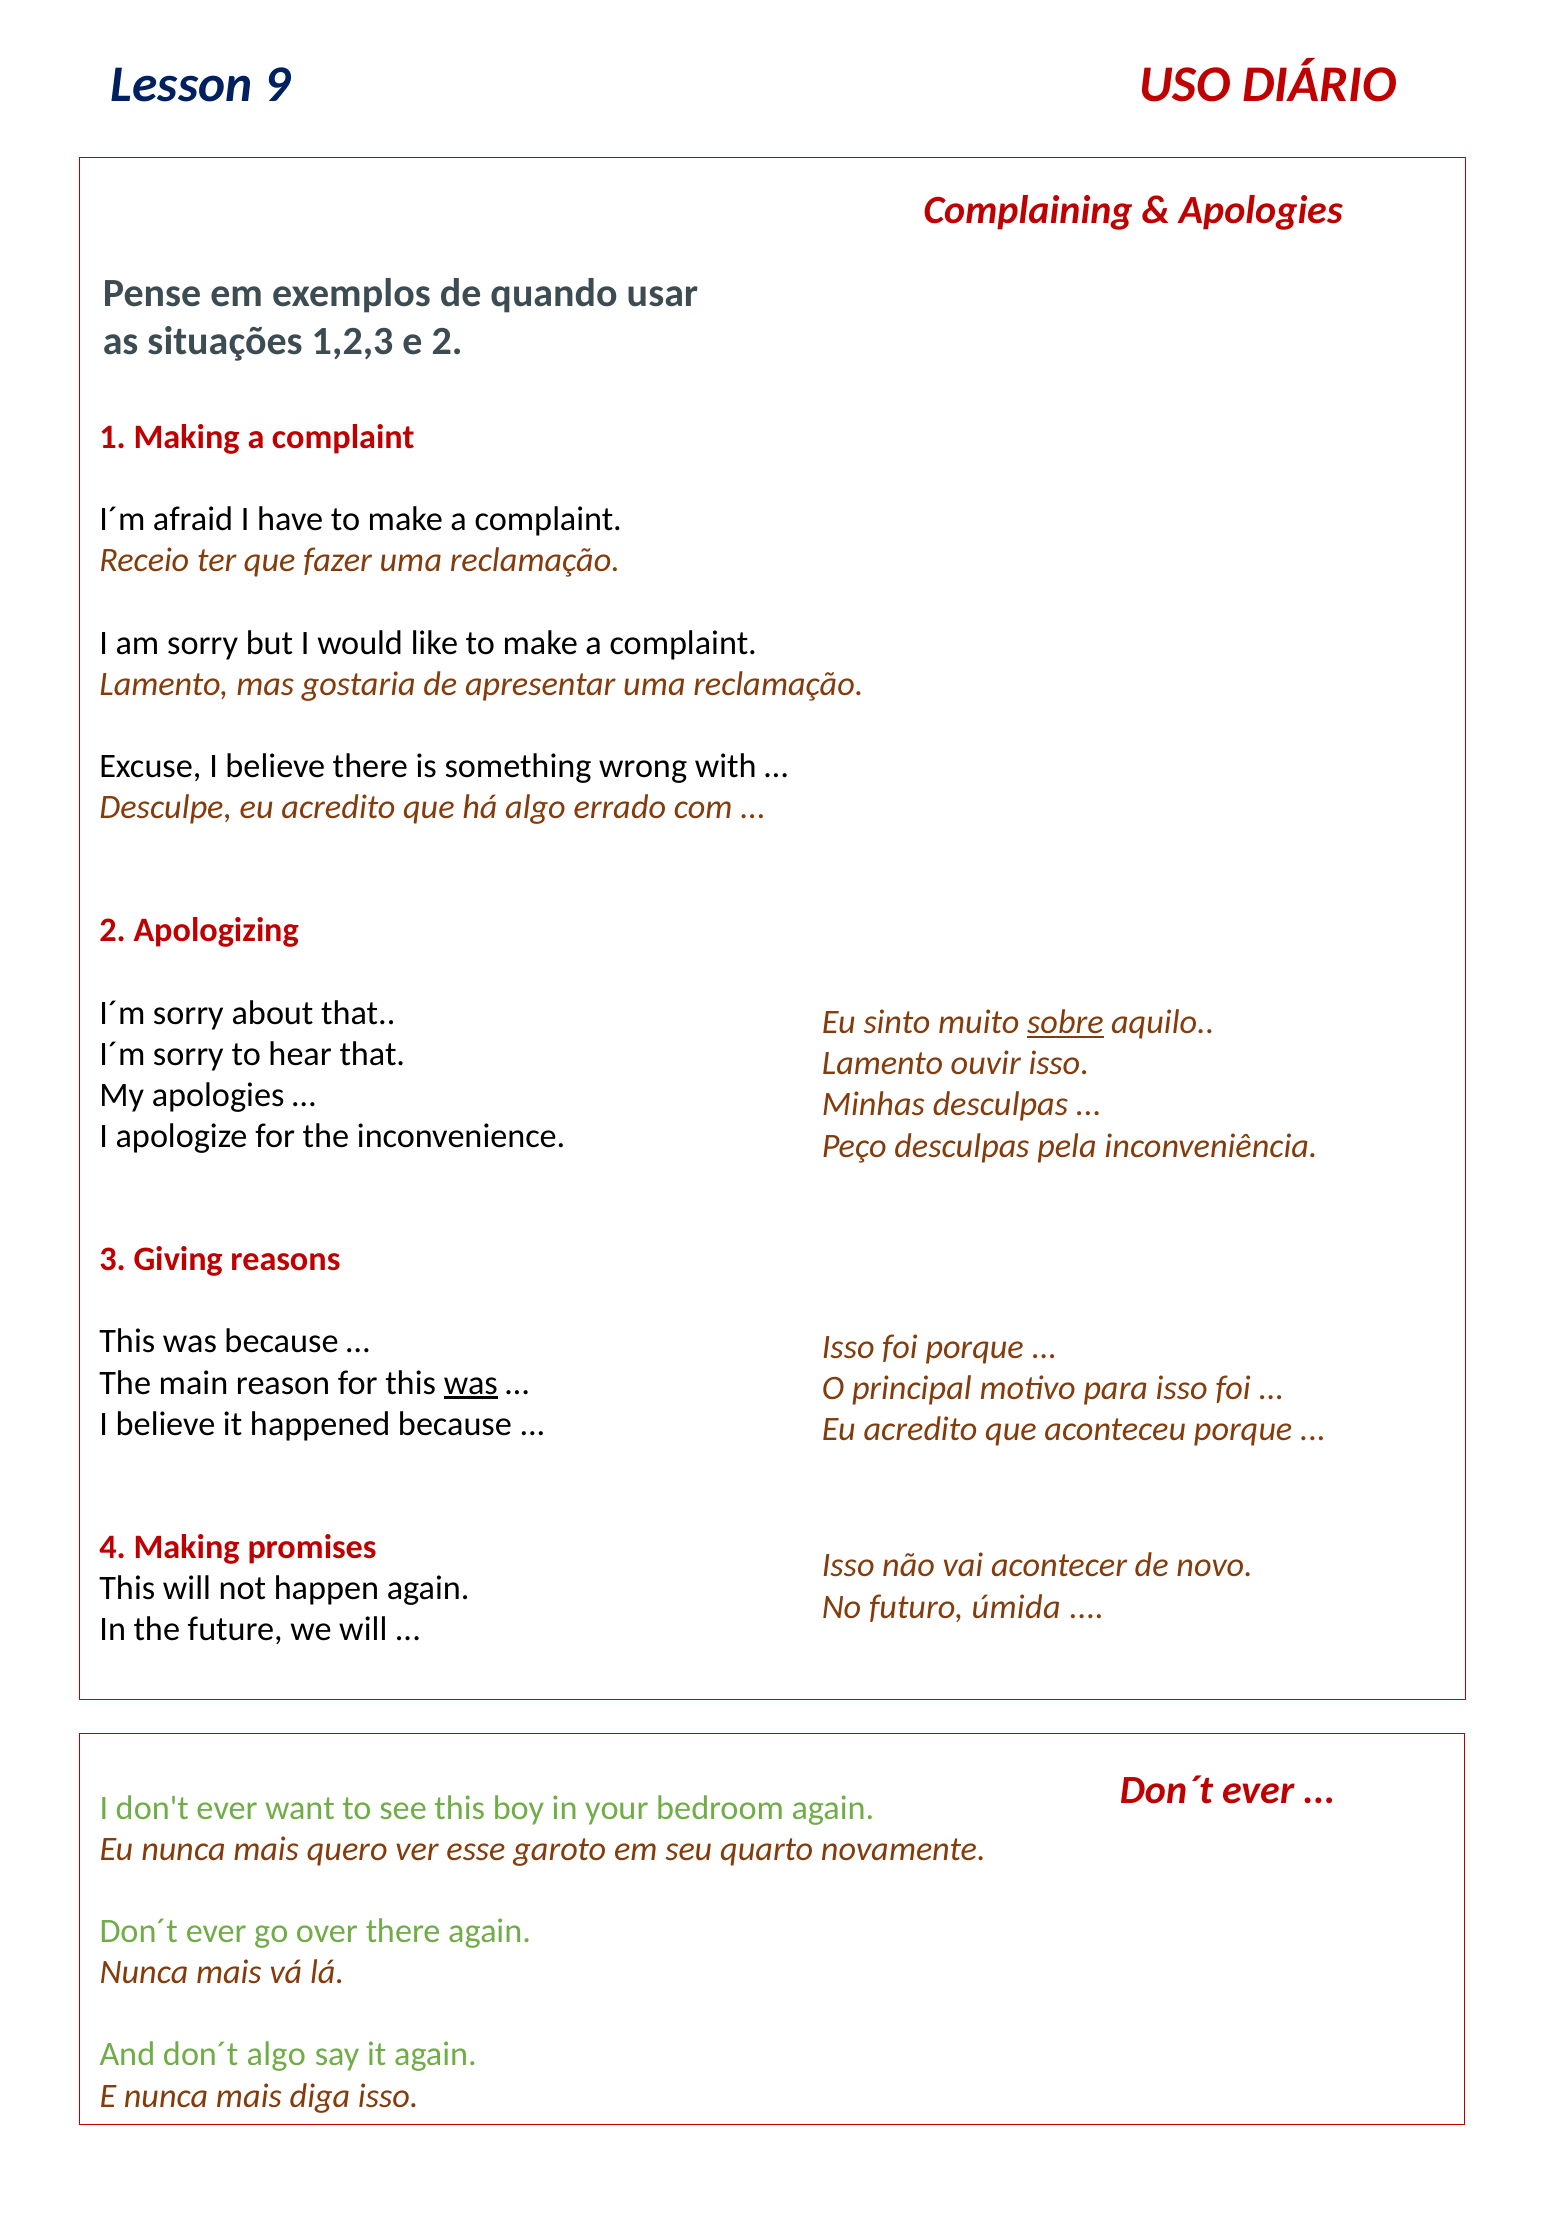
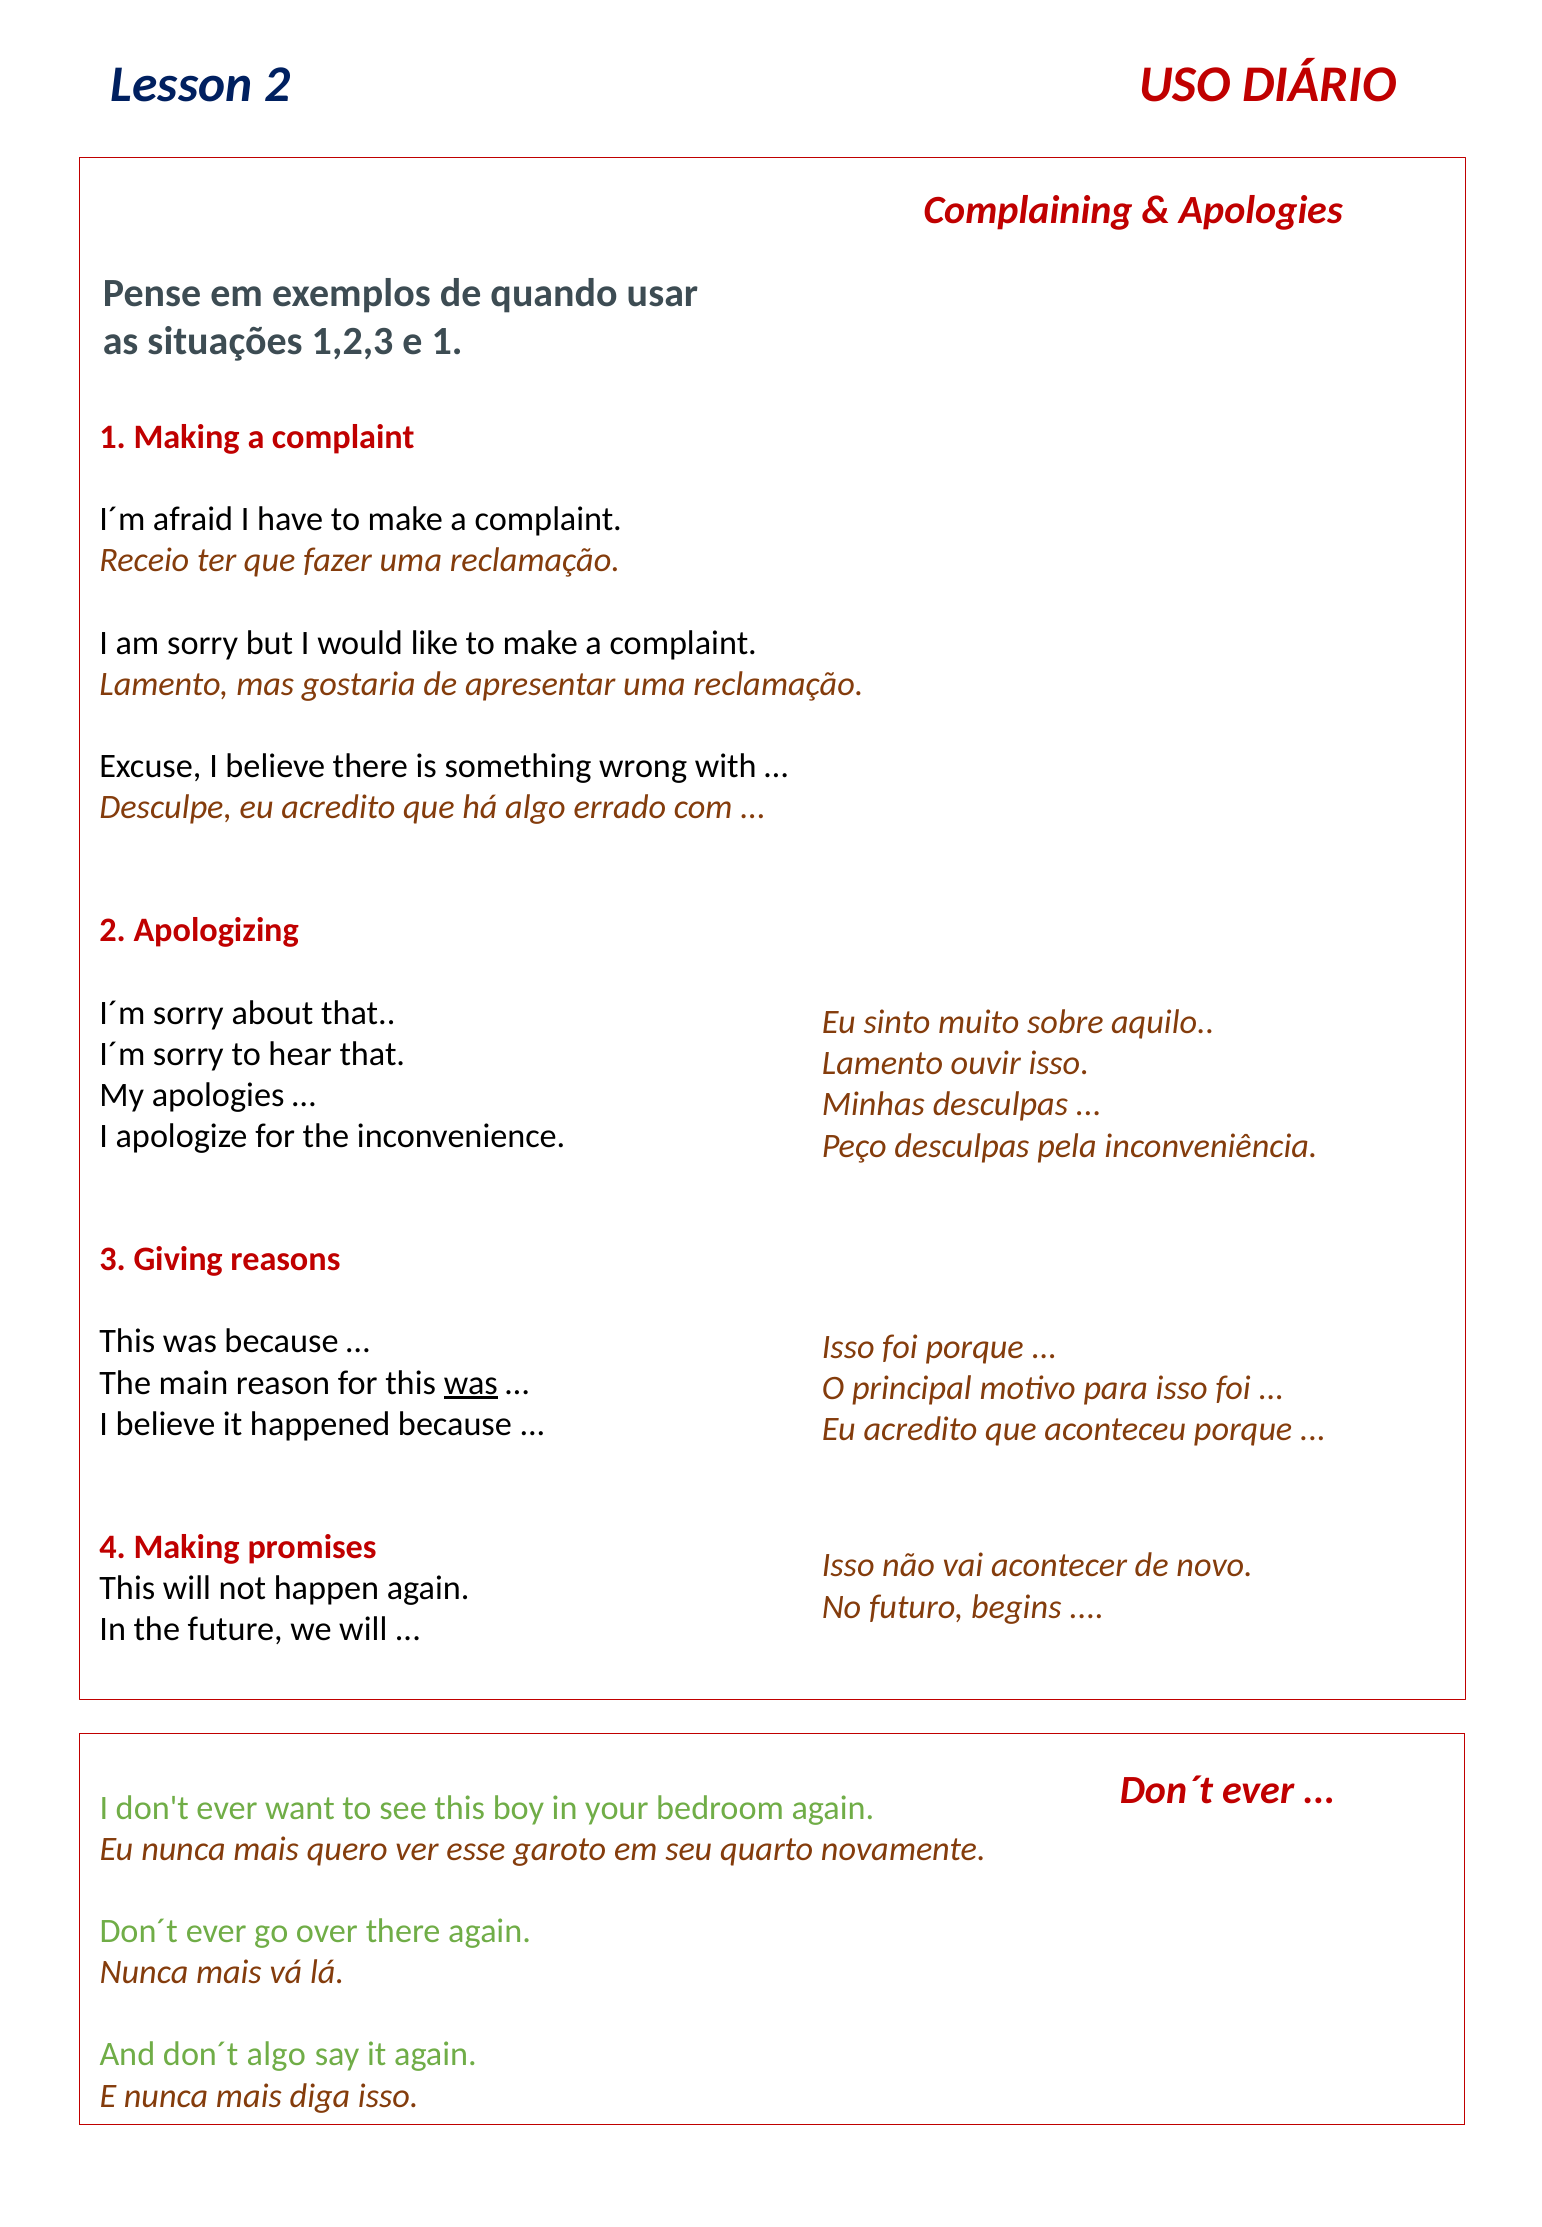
Lesson 9: 9 -> 2 (277, 84)
e 2: 2 -> 1 (447, 341)
sobre underline: present -> none (1065, 1023)
úmida: úmida -> begins (1016, 1607)
